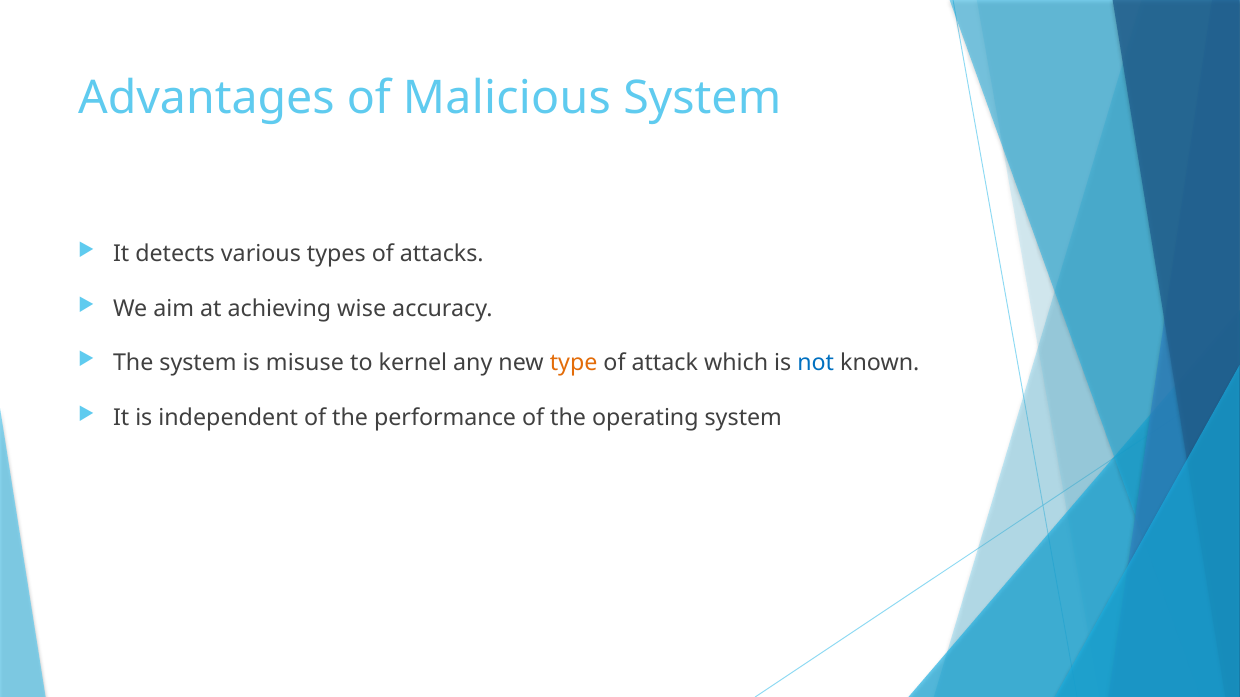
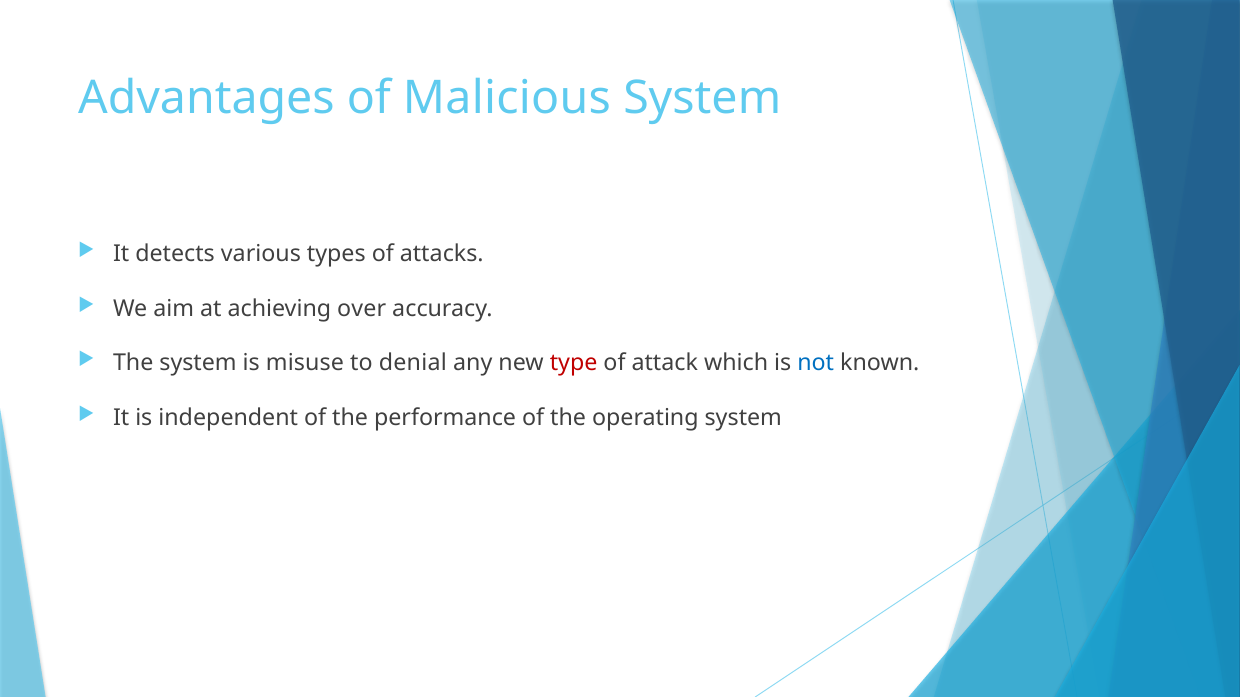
wise: wise -> over (362, 309)
kernel: kernel -> denial (413, 363)
type colour: orange -> red (574, 363)
